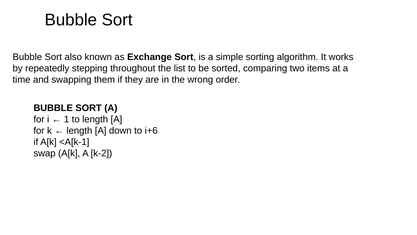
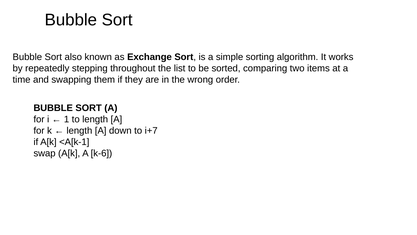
i+6: i+6 -> i+7 (151, 131)
k-2: k-2 -> k-6 (101, 153)
